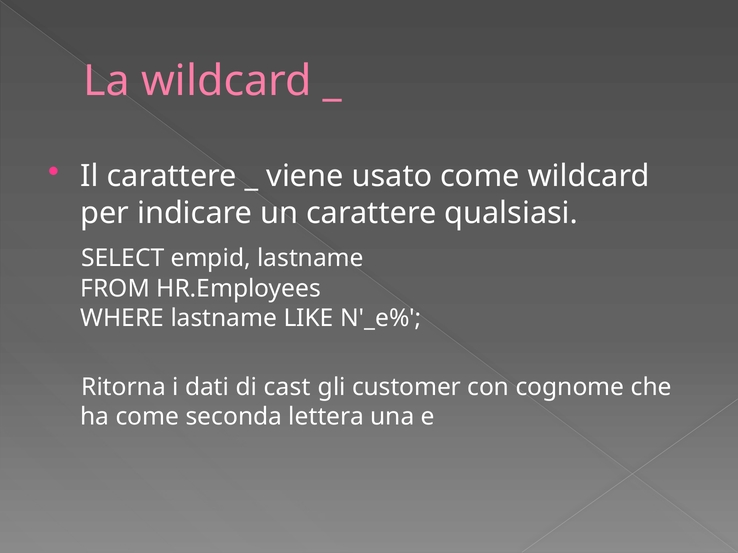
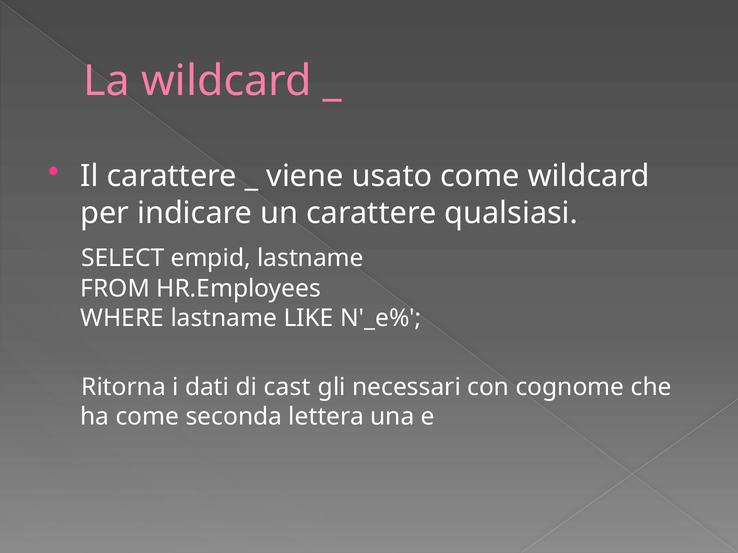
customer: customer -> necessari (407, 387)
